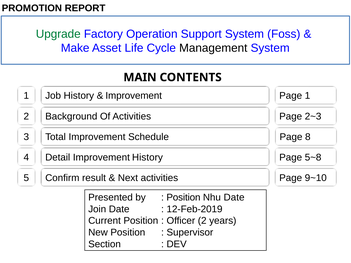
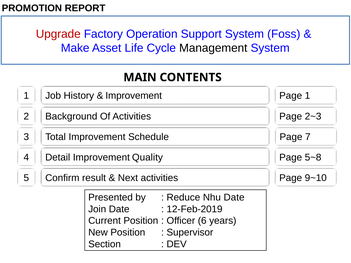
Upgrade colour: green -> red (58, 34)
8: 8 -> 7 (308, 137)
Improvement History: History -> Quality (147, 158)
Position: Position -> Reduce (183, 198)
Officer 2: 2 -> 6 (202, 221)
